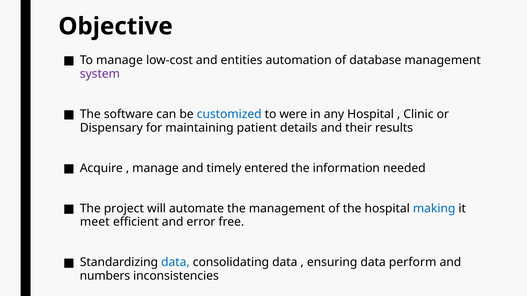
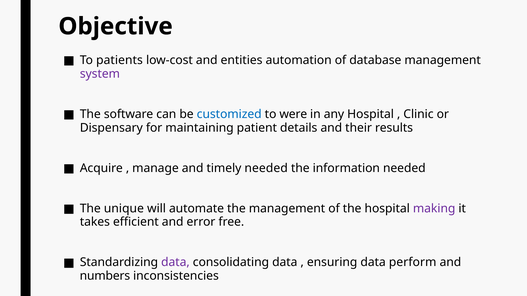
To manage: manage -> patients (119, 60)
timely entered: entered -> needed (266, 168)
project: project -> unique (124, 209)
making colour: blue -> purple (434, 209)
meet: meet -> takes (95, 222)
data colour: blue -> purple (175, 263)
